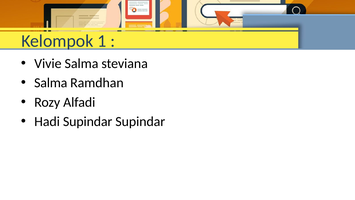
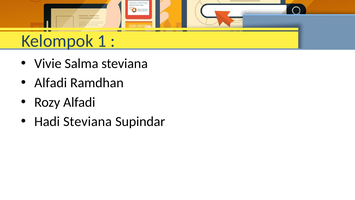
Salma: Salma -> Alfadi (51, 83)
Hadi Supindar: Supindar -> Steviana (88, 121)
